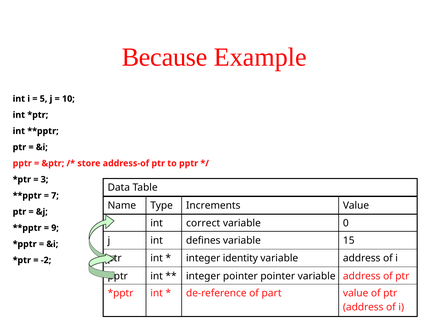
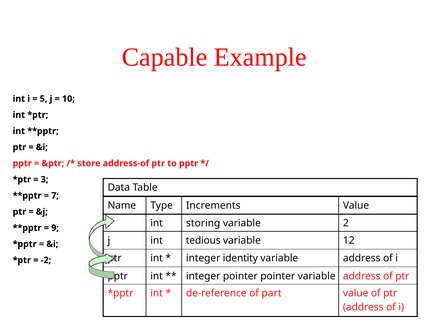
Because: Because -> Capable (164, 57)
correct: correct -> storing (203, 223)
0: 0 -> 2 (346, 223)
defines: defines -> tedious (203, 240)
15: 15 -> 12 (349, 240)
